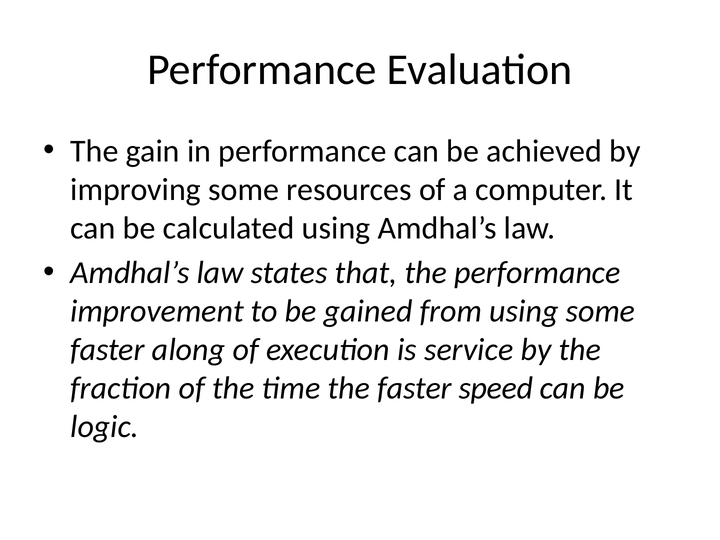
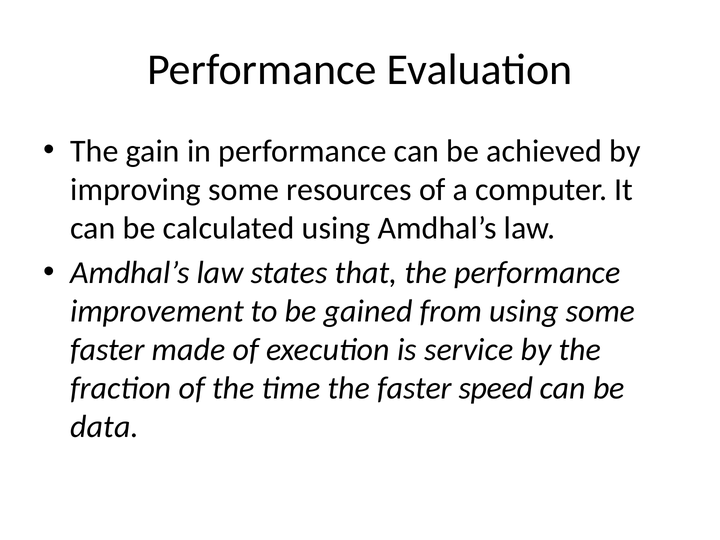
along: along -> made (189, 350)
logic: logic -> data (104, 427)
